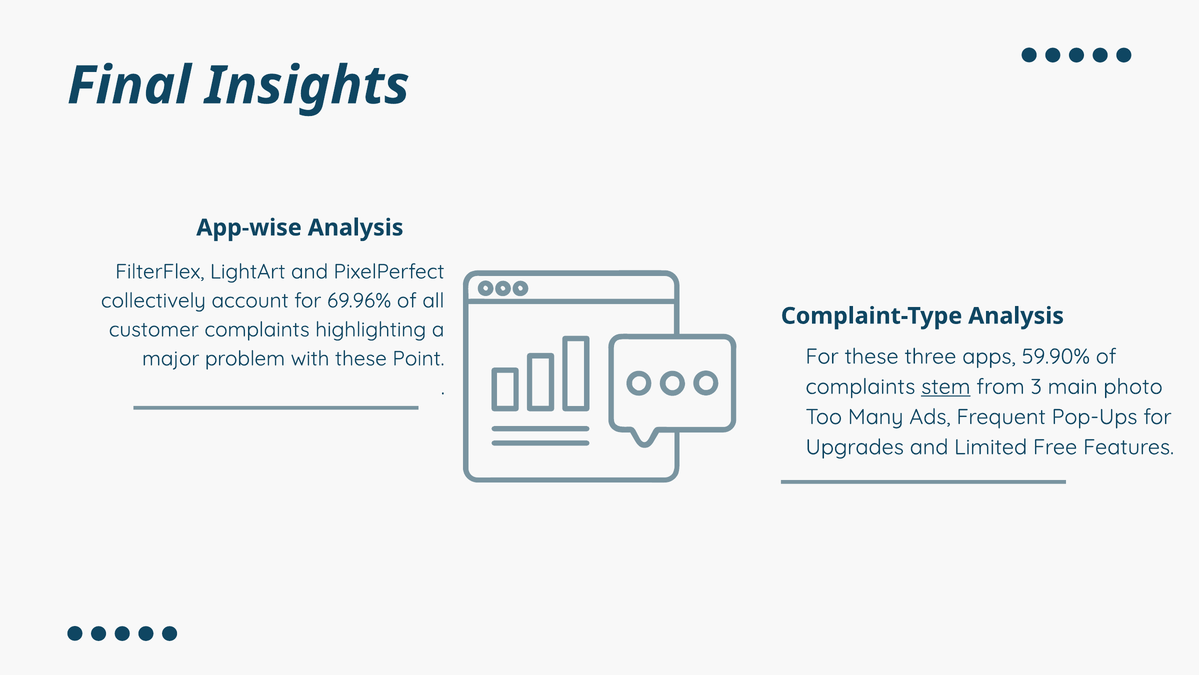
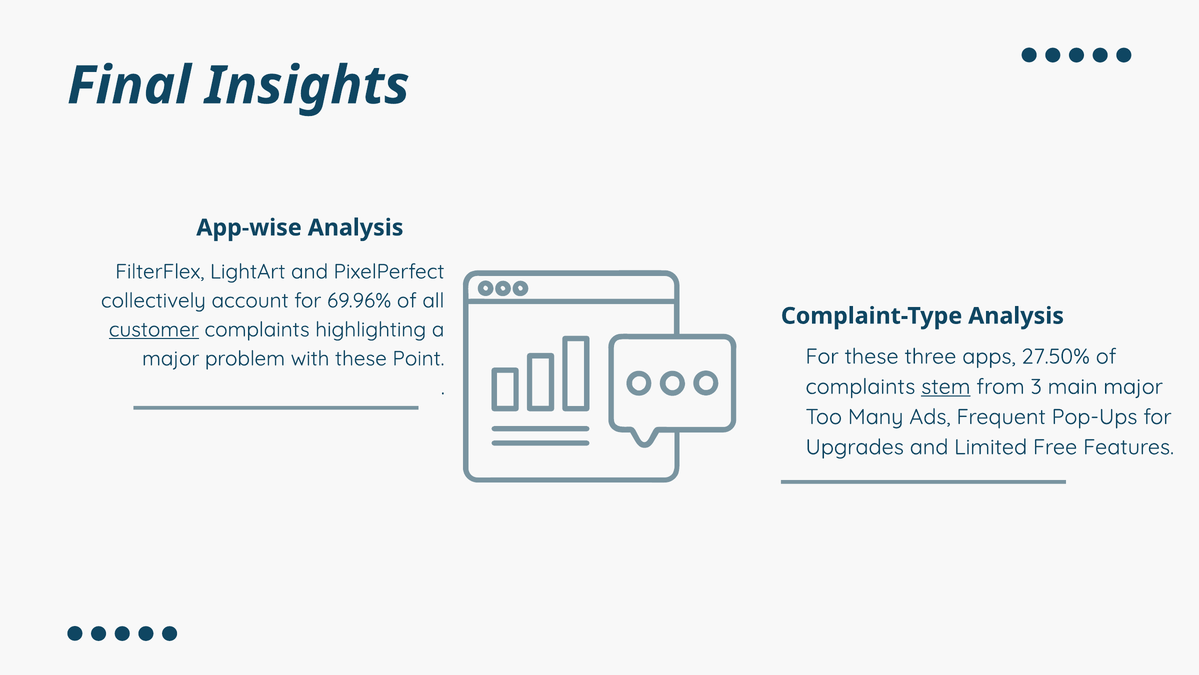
customer underline: none -> present (154, 329)
59.90%: 59.90% -> 27.50% (1056, 356)
main photo: photo -> major (1133, 386)
